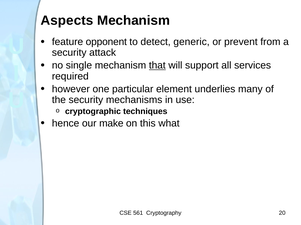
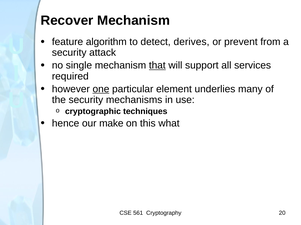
Aspects: Aspects -> Recover (67, 21)
opponent: opponent -> algorithm (106, 42)
generic: generic -> derives (192, 42)
one underline: none -> present (101, 89)
